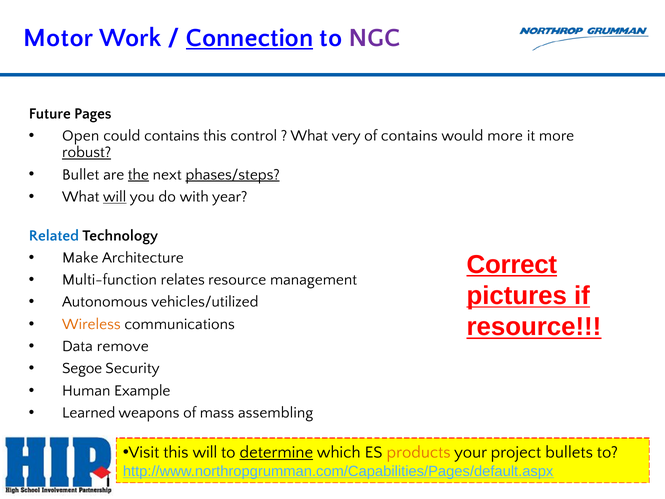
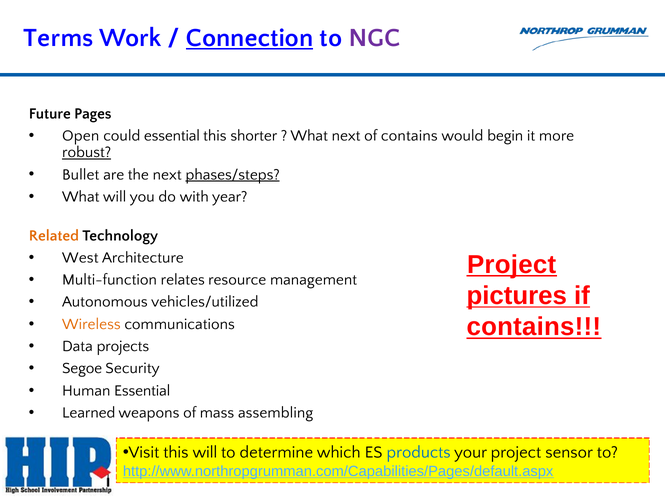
Motor: Motor -> Terms (58, 38)
could contains: contains -> essential (172, 136)
control: control -> shorter (254, 136)
What very: very -> next (346, 136)
would more: more -> begin (505, 136)
the underline: present -> none (138, 174)
will underline: present -> none (115, 197)
Related colour: blue -> orange (54, 235)
Make: Make -> West (80, 257)
Correct: Correct -> Project (512, 264)
resource: resource -> contains (534, 327)
remove: remove -> projects (123, 346)
Human Example: Example -> Essential (142, 390)
determine underline: present -> none (276, 452)
products colour: orange -> blue (419, 452)
bullets: bullets -> sensor (569, 452)
